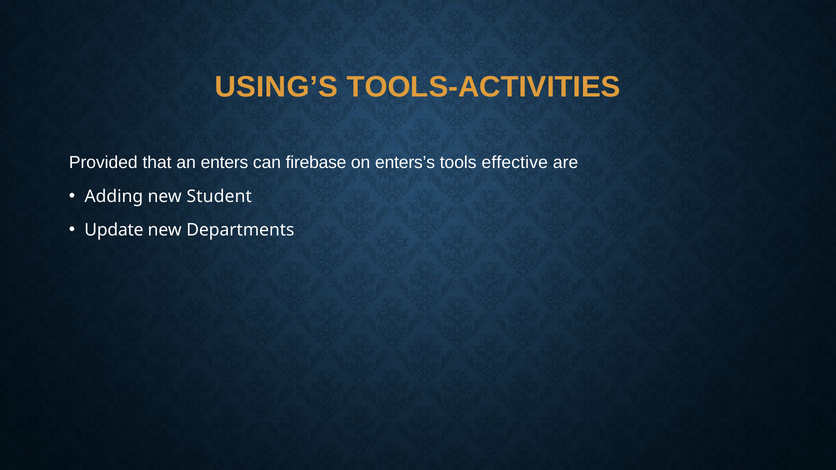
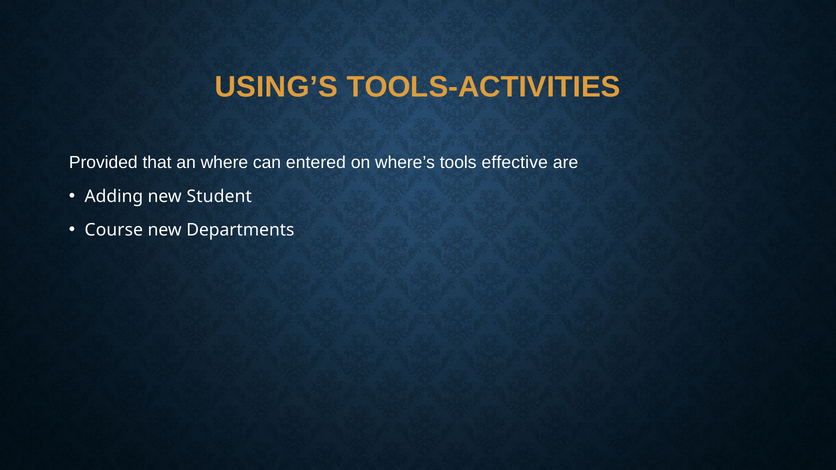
enters: enters -> where (224, 163)
firebase: firebase -> entered (316, 163)
enters’s: enters’s -> where’s (405, 163)
Update: Update -> Course (114, 230)
